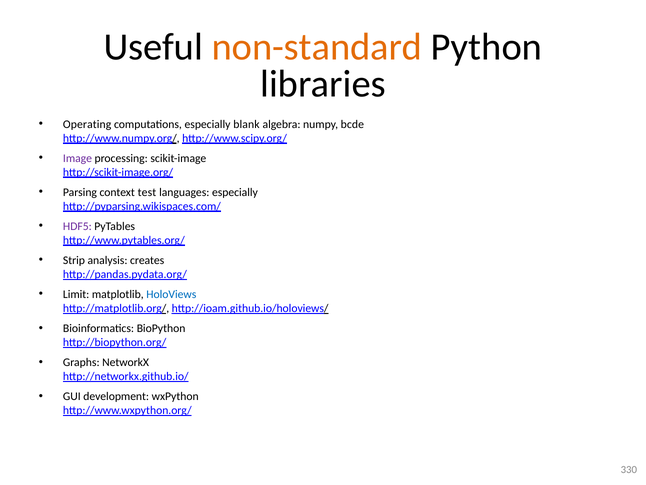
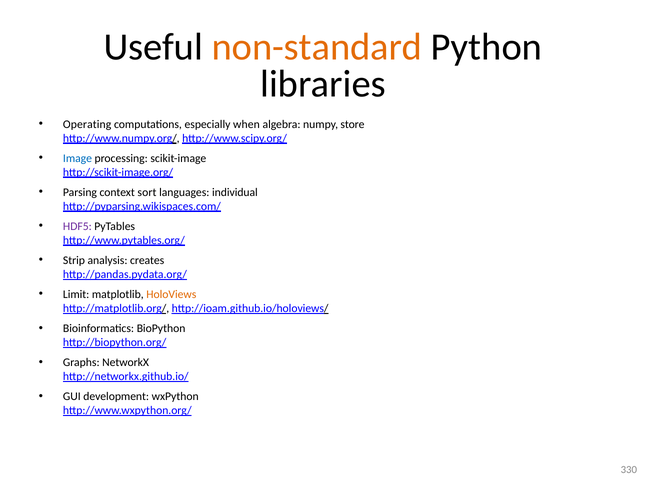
blank: blank -> when (246, 124)
bcde: bcde -> store (352, 124)
Image colour: purple -> blue (77, 158)
test: test -> sort (147, 192)
languages especially: especially -> individual (235, 192)
HoloViews colour: blue -> orange (171, 294)
